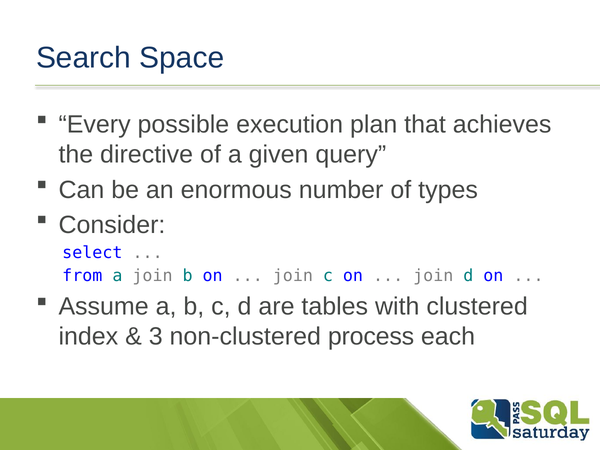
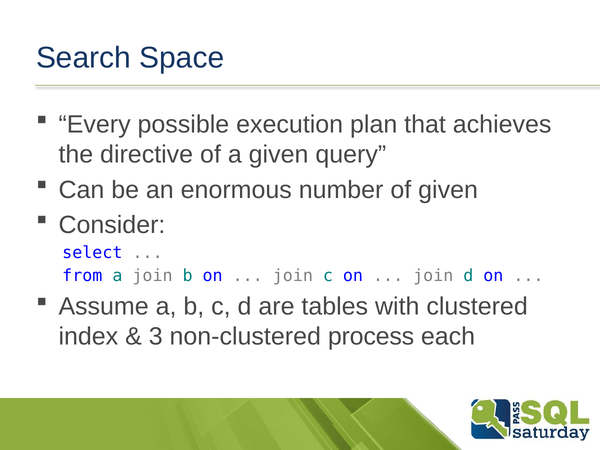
of types: types -> given (448, 190)
